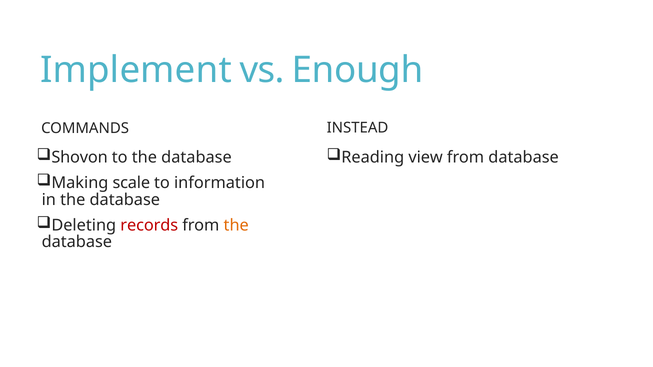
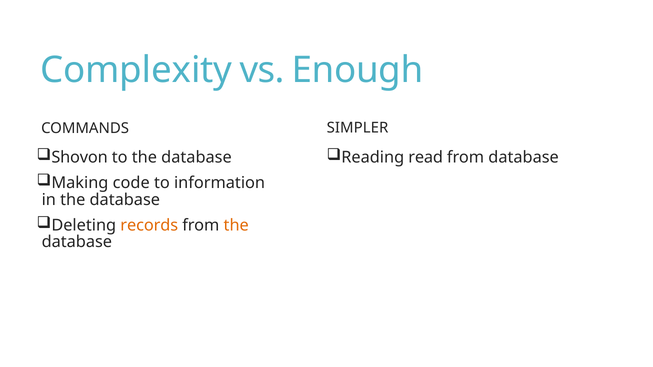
Implement: Implement -> Complexity (136, 70)
INSTEAD: INSTEAD -> SIMPLER (358, 128)
view: view -> read (426, 158)
scale: scale -> code (131, 183)
records colour: red -> orange (149, 225)
